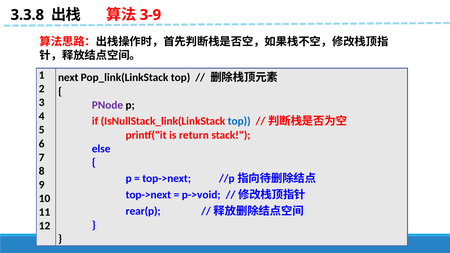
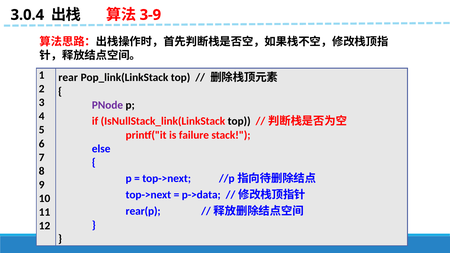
3.3.8: 3.3.8 -> 3.0.4 (27, 15)
next: next -> rear (68, 77)
top colour: blue -> black (239, 121)
return: return -> failure (194, 135)
p->void: p->void -> p->data (201, 195)
